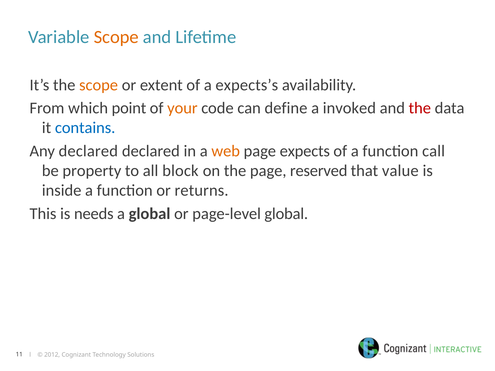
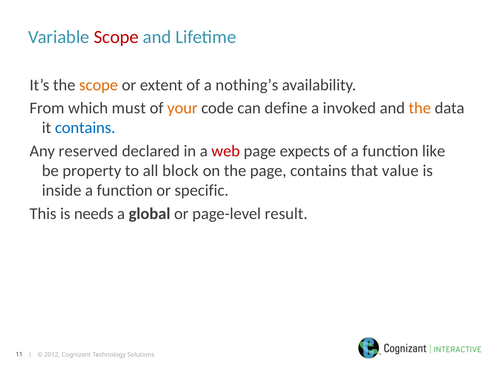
Scope colour: orange -> red (116, 37)
expects’s: expects’s -> nothing’s (247, 85)
point: point -> must (129, 108)
the colour: red -> orange (420, 108)
Any declared: declared -> reserved (88, 151)
web colour: orange -> red (226, 151)
call: call -> like (434, 151)
page reserved: reserved -> contains (319, 171)
returns: returns -> specific (202, 191)
page-level global: global -> result (286, 214)
